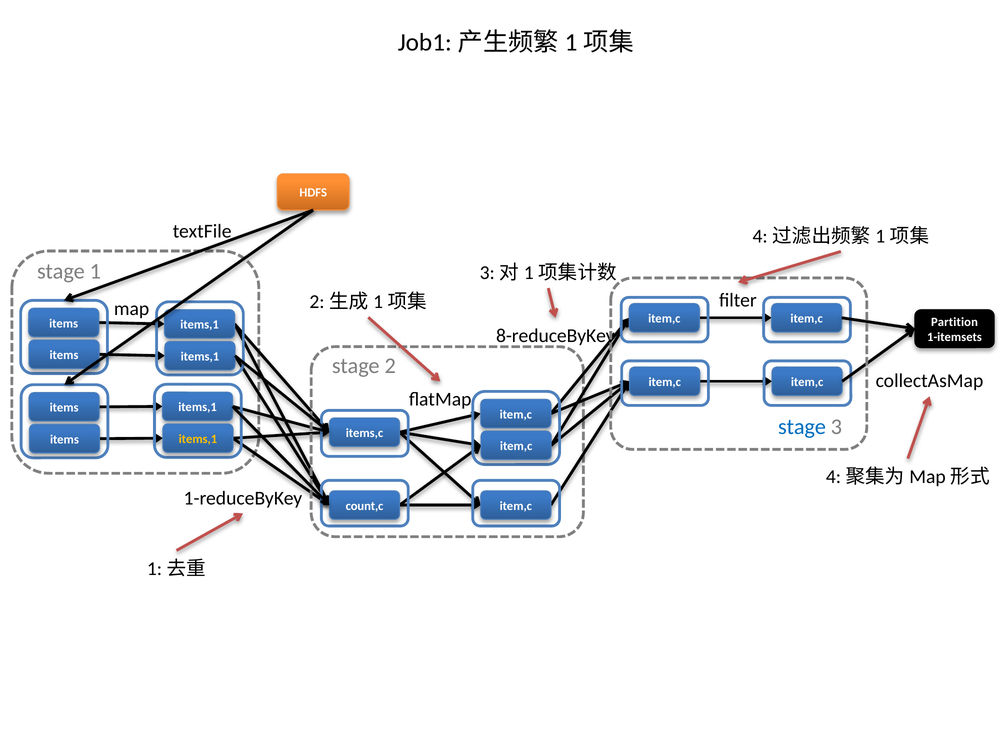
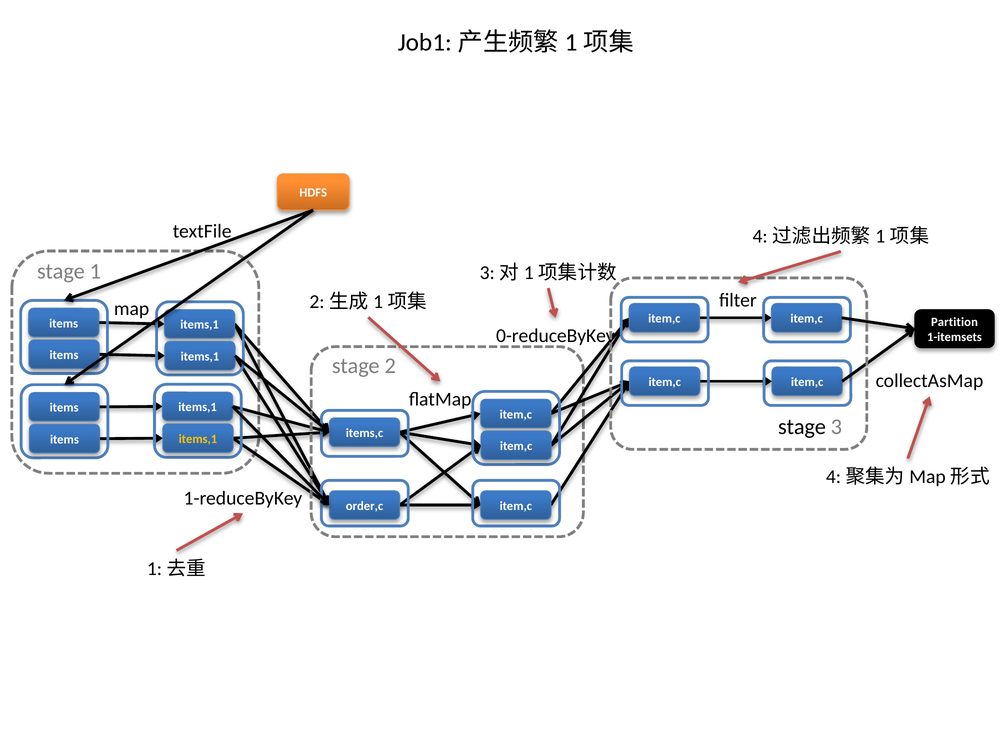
8-reduceByKey: 8-reduceByKey -> 0-reduceByKey (555, 336)
stage colour: blue -> black (802, 427)
count,c: count,c -> order,c (364, 506)
